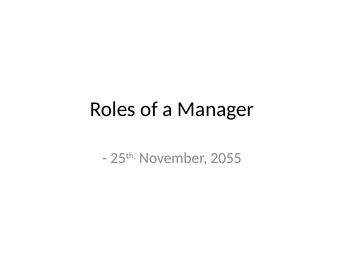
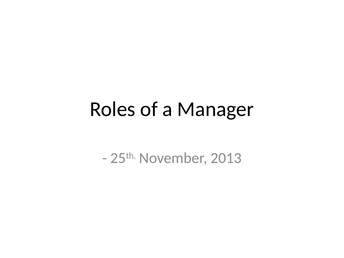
2055: 2055 -> 2013 (226, 158)
